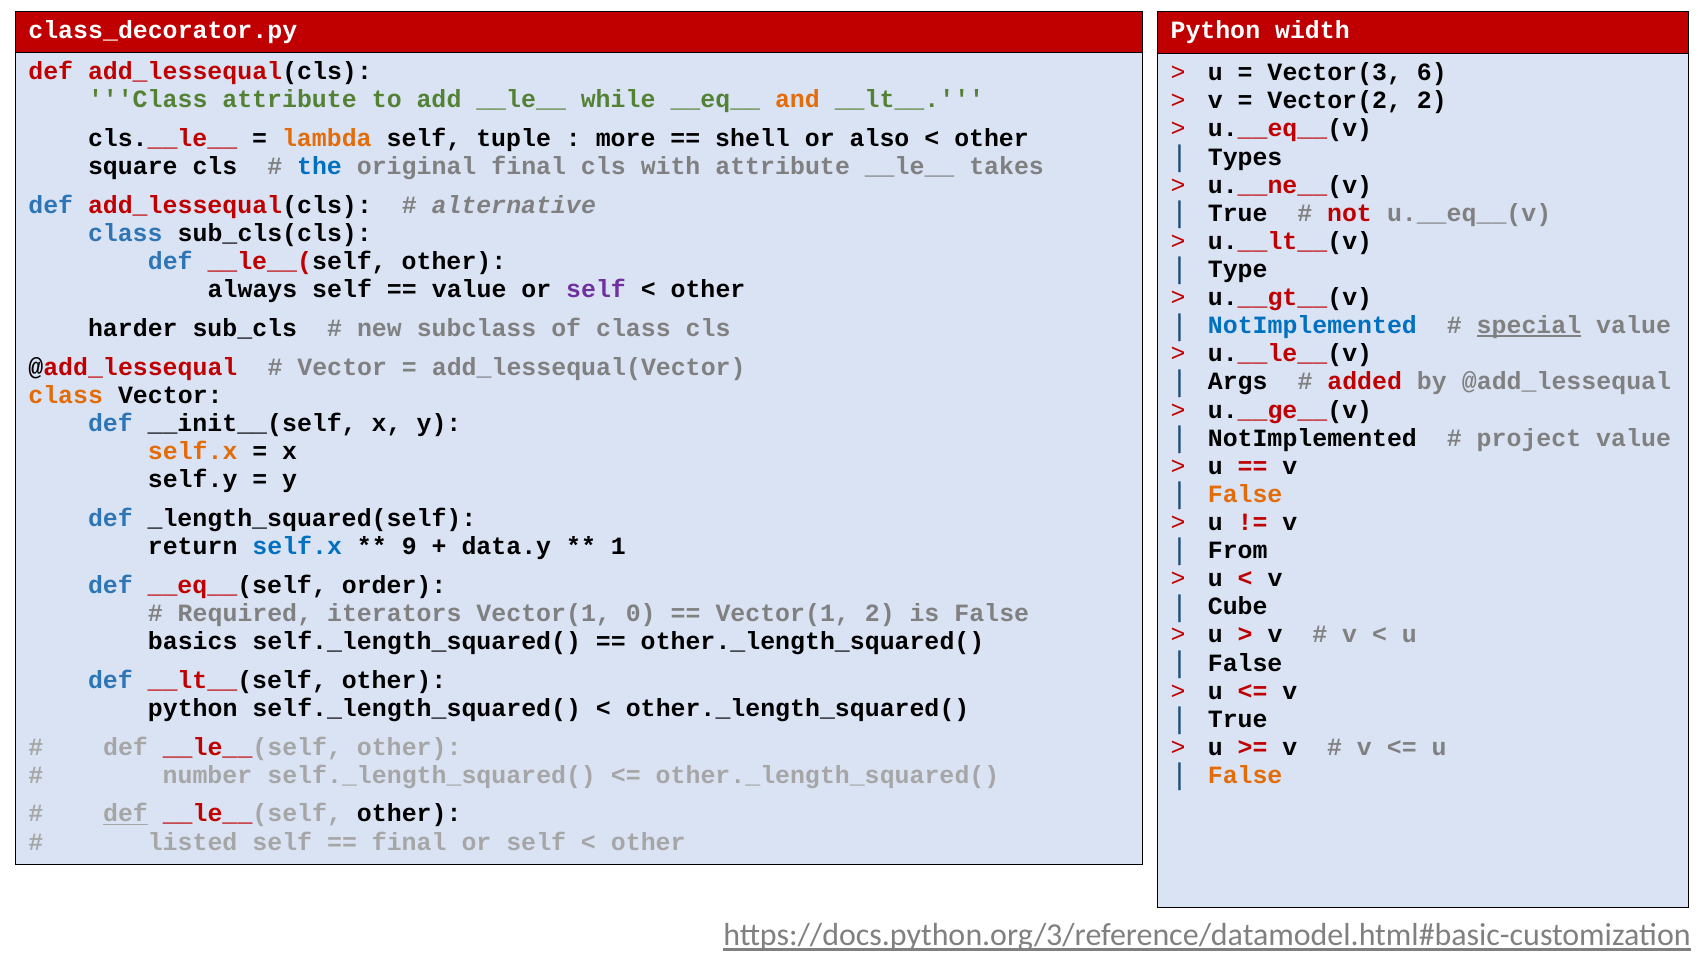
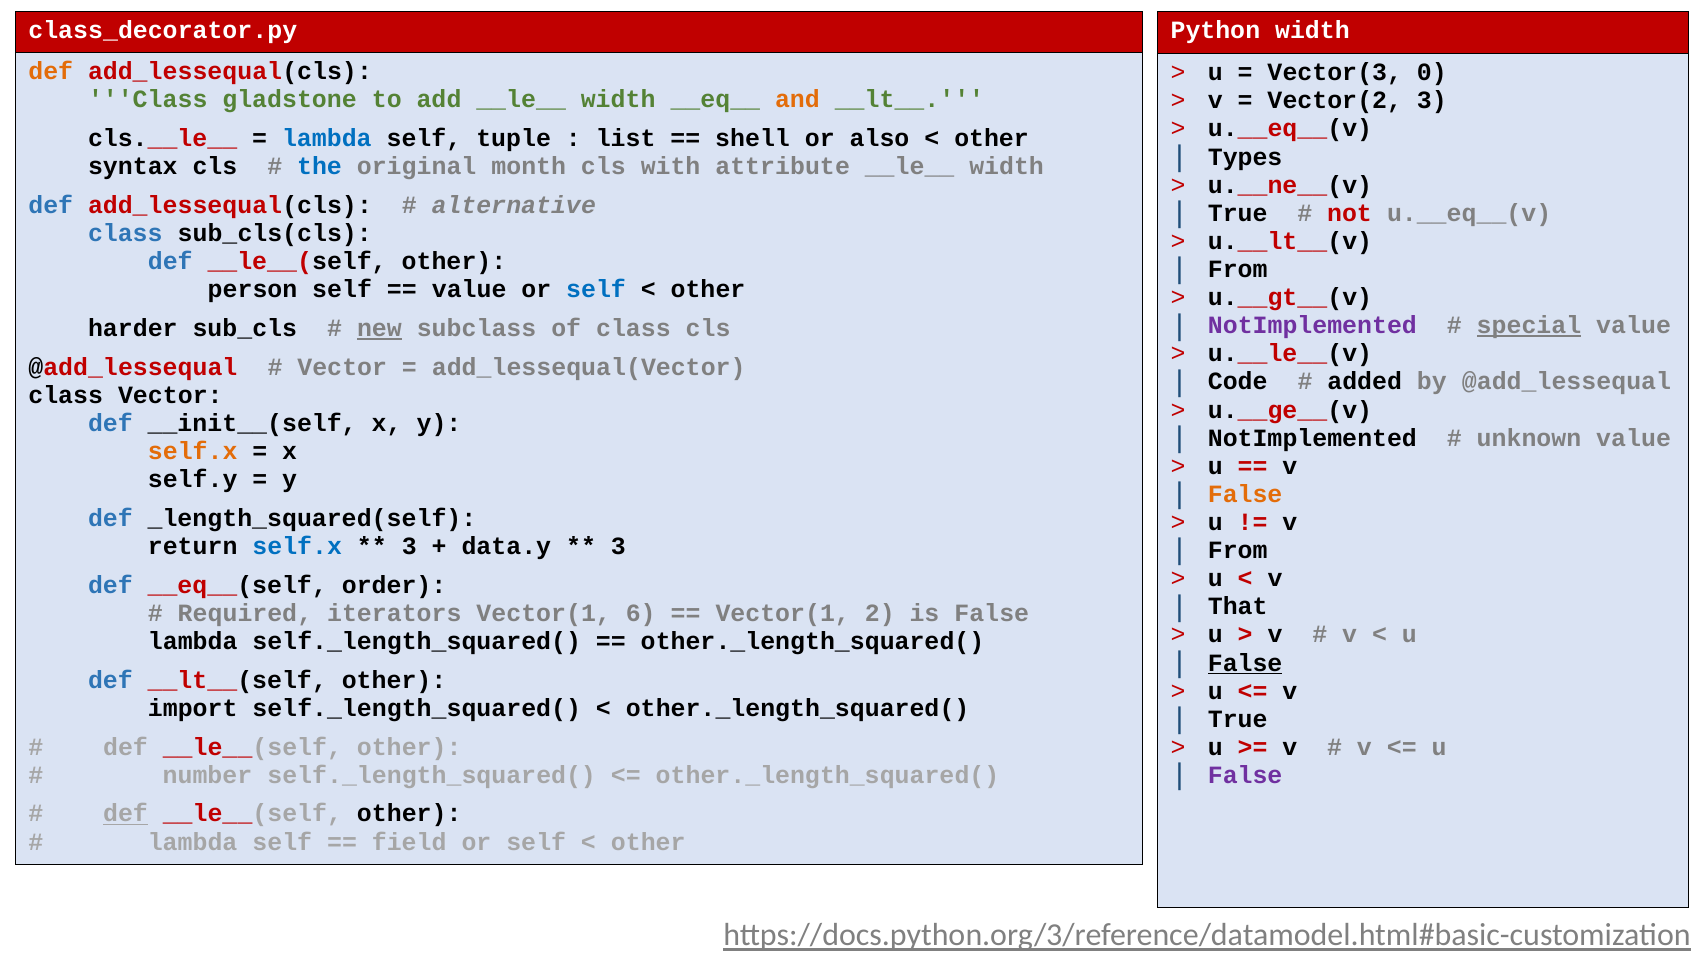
def colour: red -> orange (51, 71)
6: 6 -> 0 (1432, 73)
Class attribute: attribute -> gladstone (290, 99)
while: while -> width (618, 99)
Vector(2 2: 2 -> 3 (1432, 101)
lambda colour: orange -> blue (327, 138)
more: more -> list (626, 138)
square: square -> syntax (133, 166)
original final: final -> month (529, 166)
takes: takes -> width (1007, 166)
Type: Type -> From (1238, 269)
always: always -> person (253, 289)
self colour: purple -> blue (596, 289)
NotImplemented colour: blue -> purple (1312, 326)
new underline: none -> present (379, 328)
Args: Args -> Code (1238, 382)
added colour: red -> black (1365, 382)
class colour: orange -> black (66, 395)
project: project -> unknown (1529, 438)
9: 9 -> 3 (409, 546)
1: 1 -> 3 (618, 546)
Cube: Cube -> That (1238, 607)
0: 0 -> 6 (641, 613)
basics: basics -> lambda (193, 642)
False underline: none -> present (1245, 663)
python: python -> import (193, 708)
False colour: orange -> purple (1245, 776)
listed: listed -> lambda (193, 842)
final: final -> field (409, 842)
